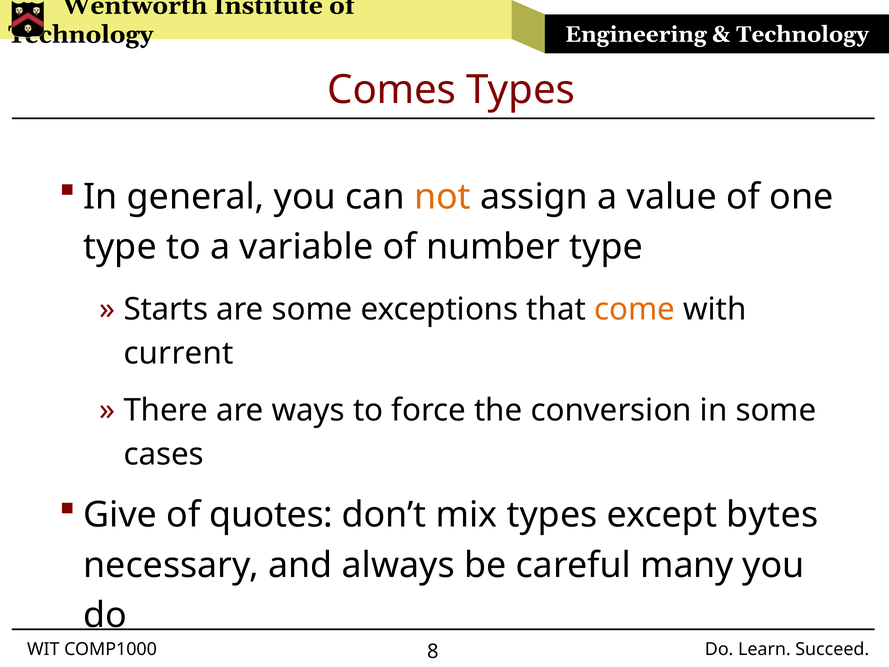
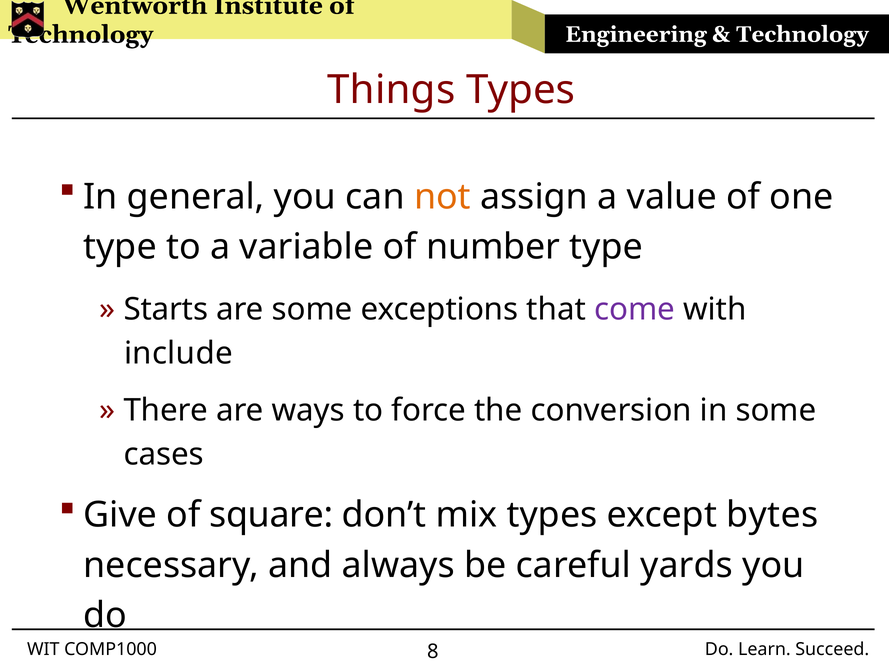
Comes: Comes -> Things (391, 90)
come colour: orange -> purple (635, 309)
current: current -> include (178, 353)
quotes: quotes -> square (271, 515)
many: many -> yards (687, 565)
